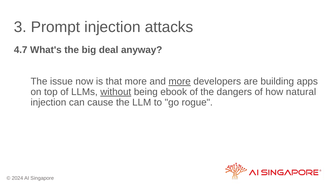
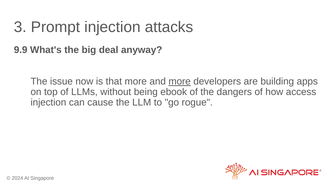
4.7: 4.7 -> 9.9 (21, 50)
without underline: present -> none (116, 92)
natural: natural -> access (301, 92)
